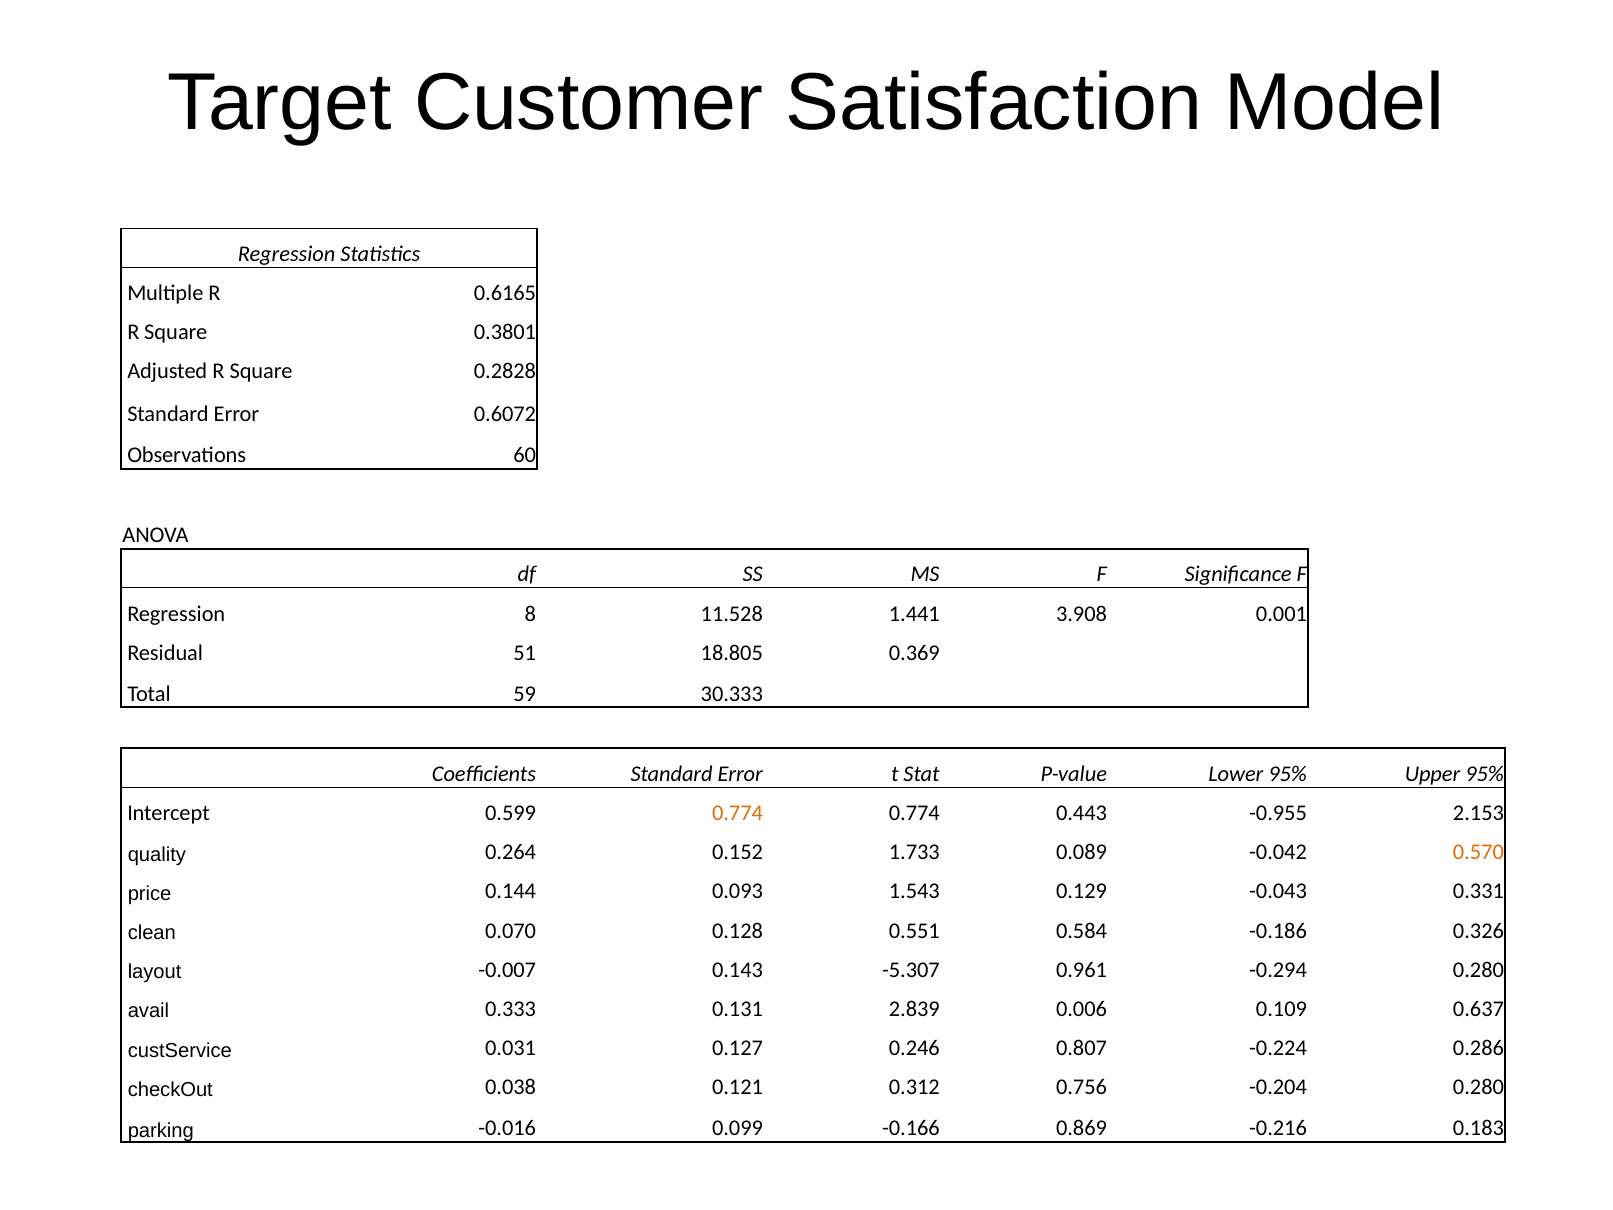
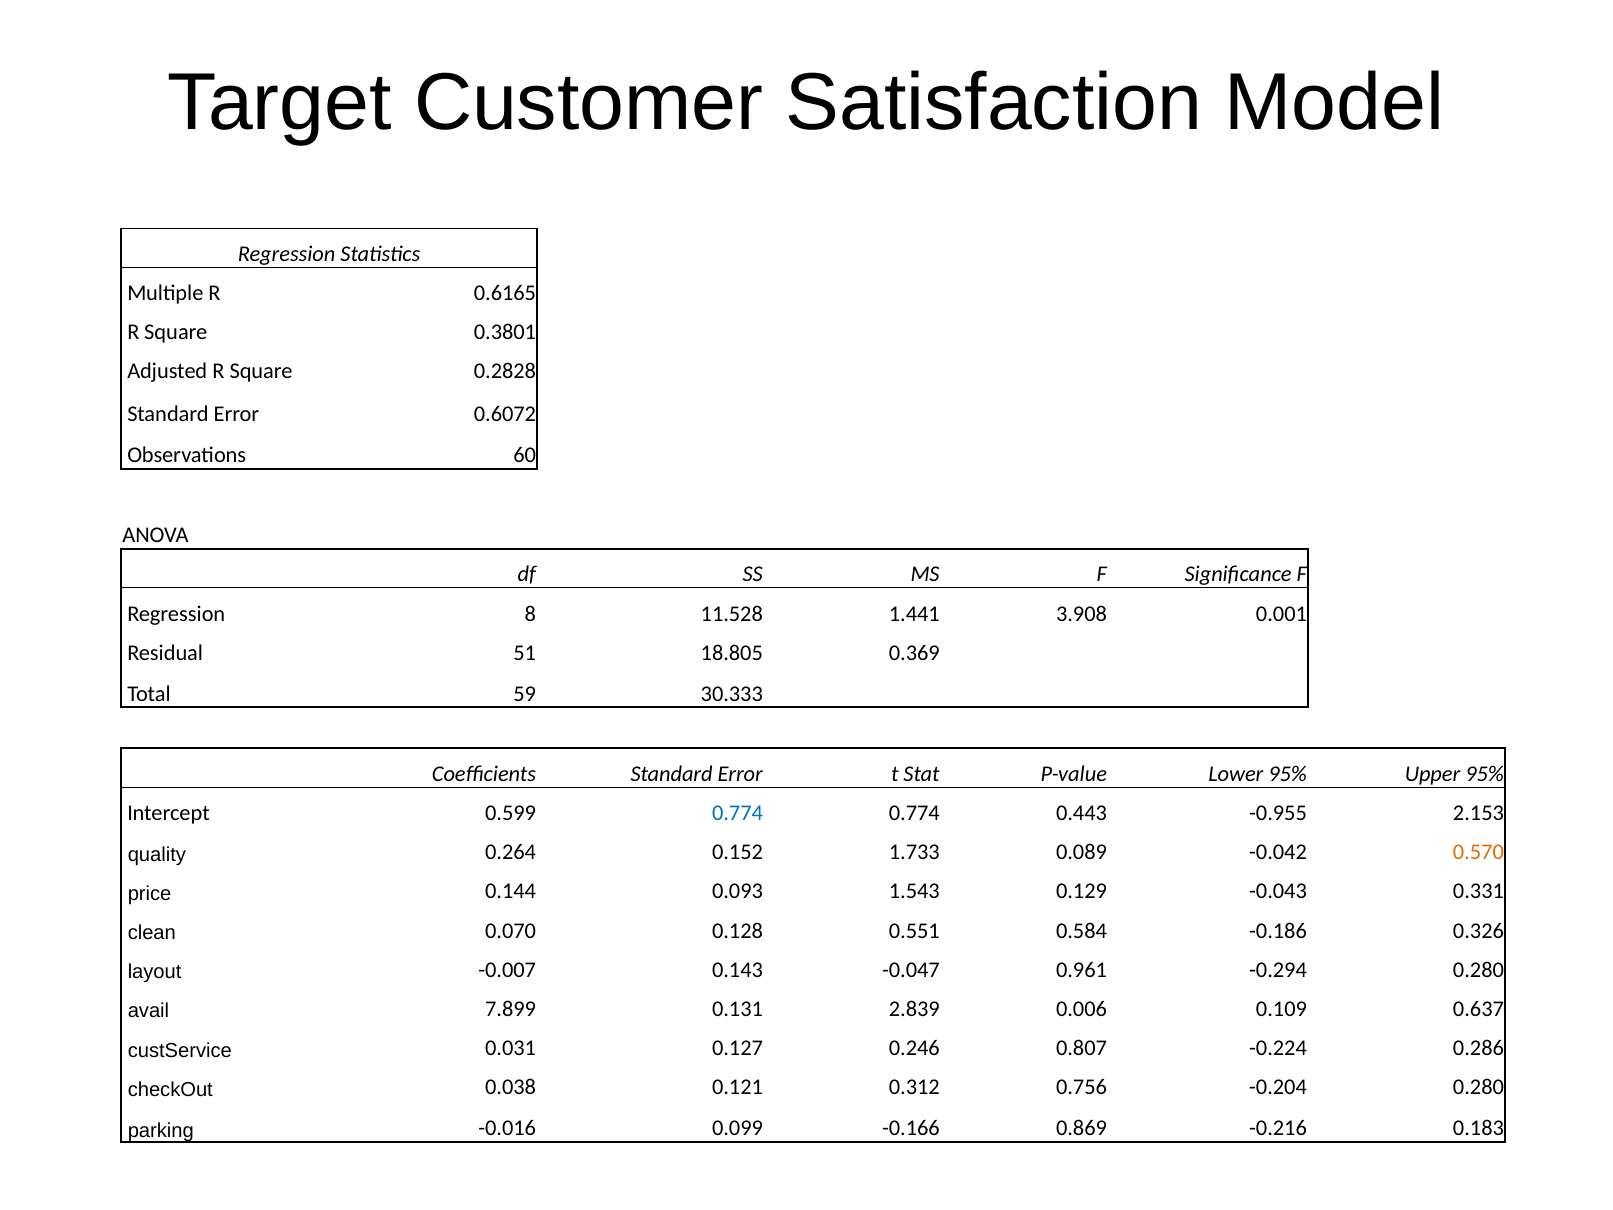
0.774 colour: orange -> blue (737, 813)
-5.307: -5.307 -> -0.047 (911, 970)
0.333: 0.333 -> 7.899 (511, 1009)
